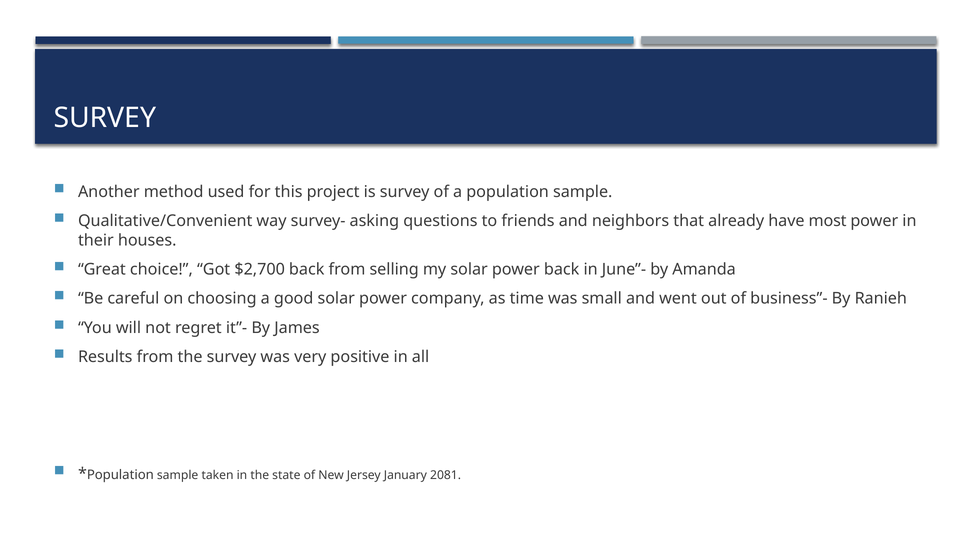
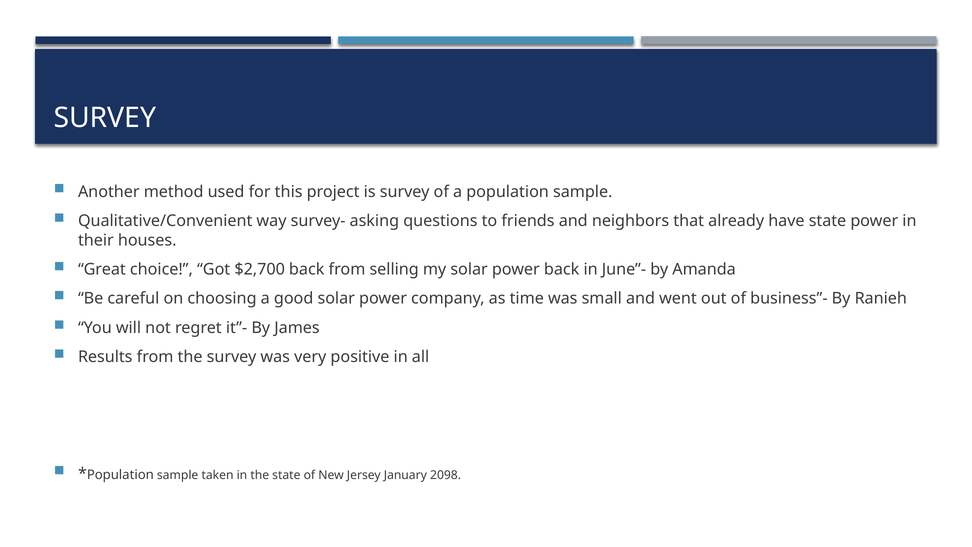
have most: most -> state (828, 221)
2081: 2081 -> 2098 (446, 475)
